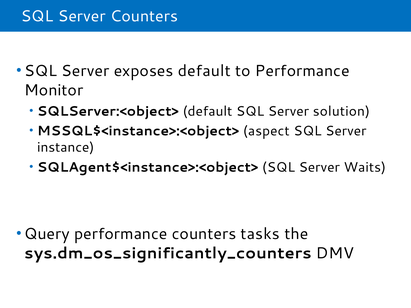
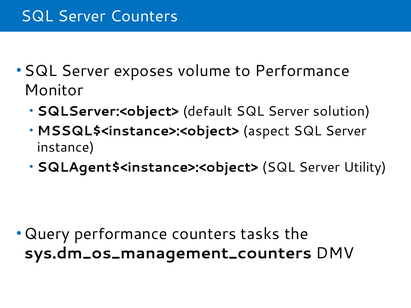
exposes default: default -> volume (204, 71)
Waits: Waits -> Utility (365, 167)
sys.dm_os_significantly_counters: sys.dm_os_significantly_counters -> sys.dm_os_management_counters (168, 253)
